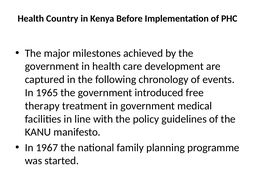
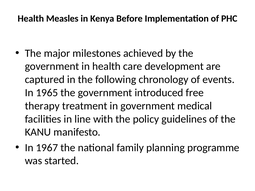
Country: Country -> Measles (62, 19)
